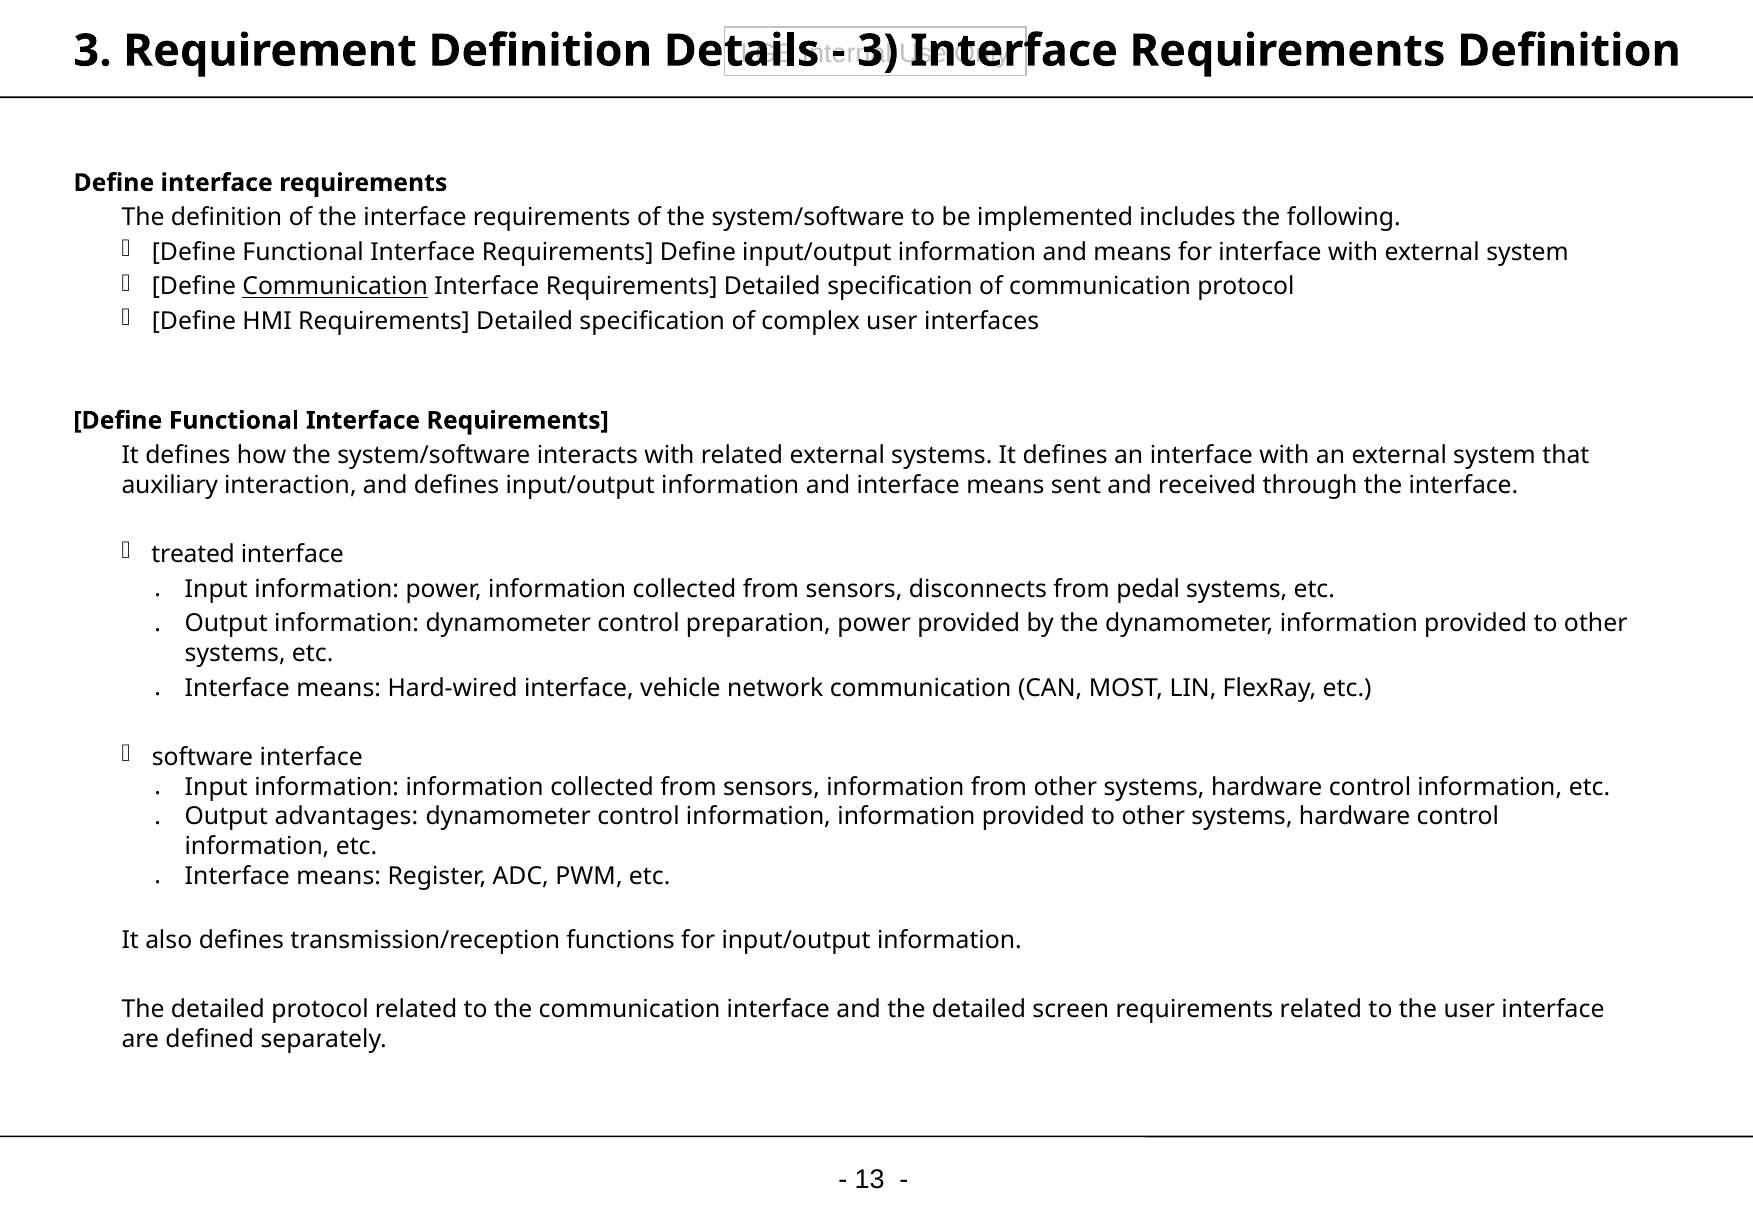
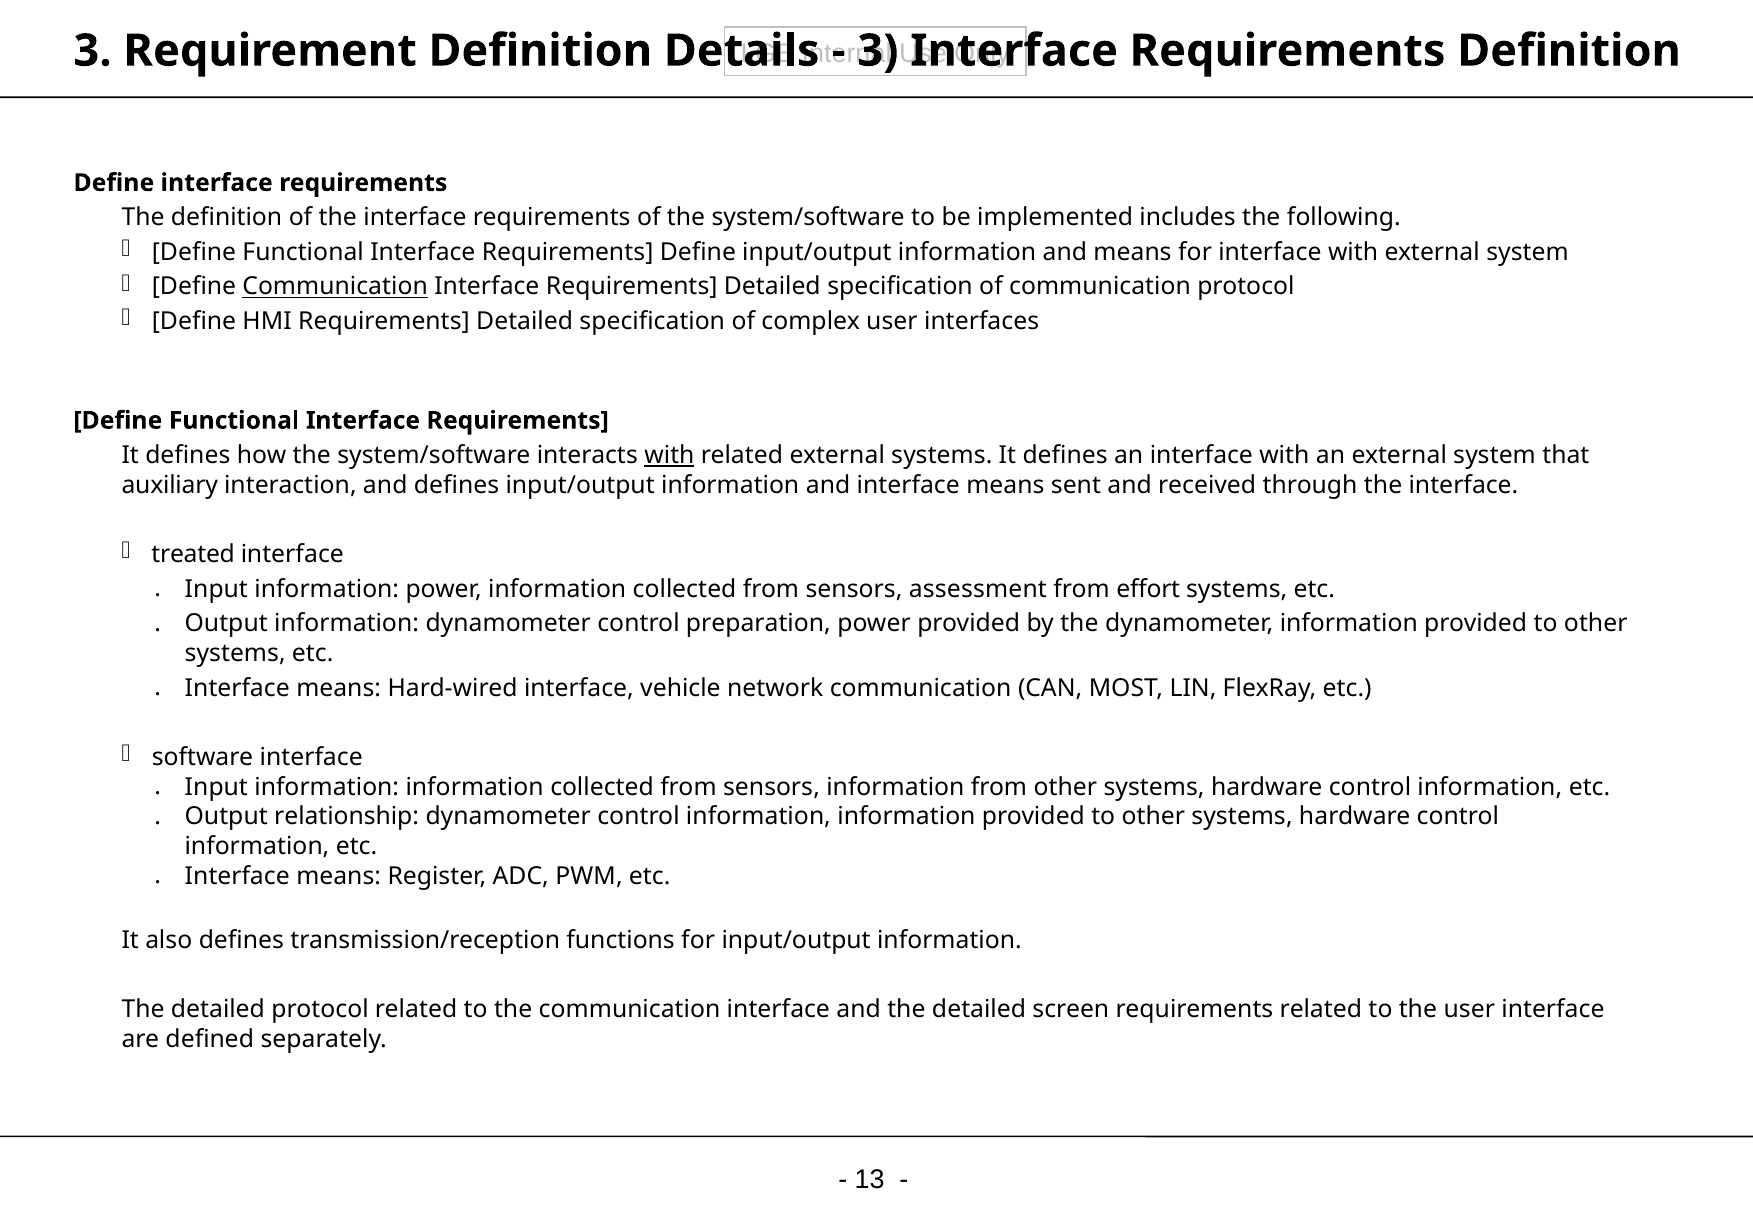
with underline: none -> present (669, 455)
disconnects: disconnects -> assessment (978, 589)
pedal: pedal -> effort (1148, 589)
advantages: advantages -> relationship (347, 816)
